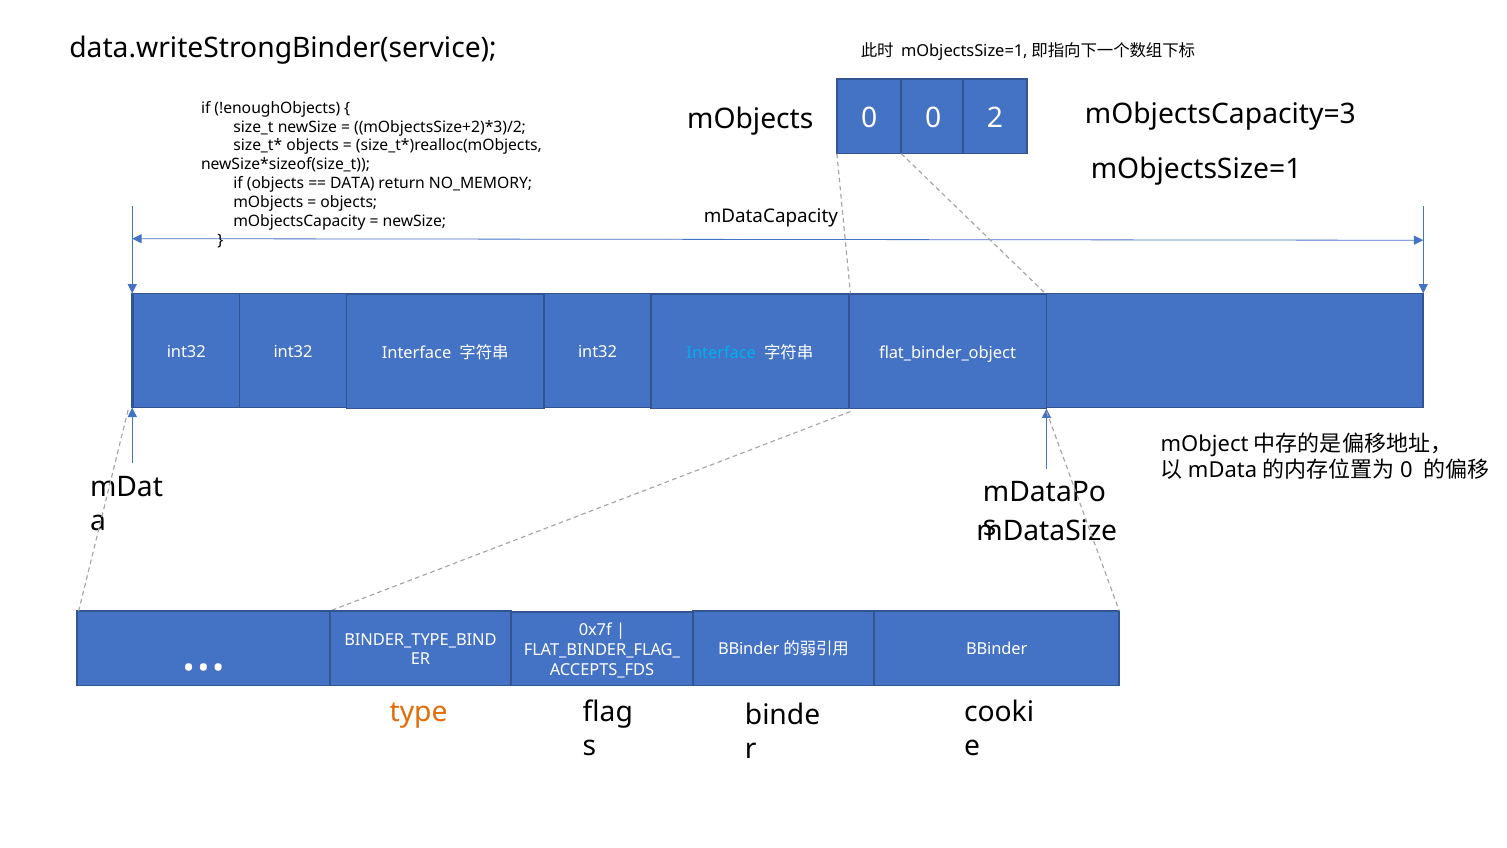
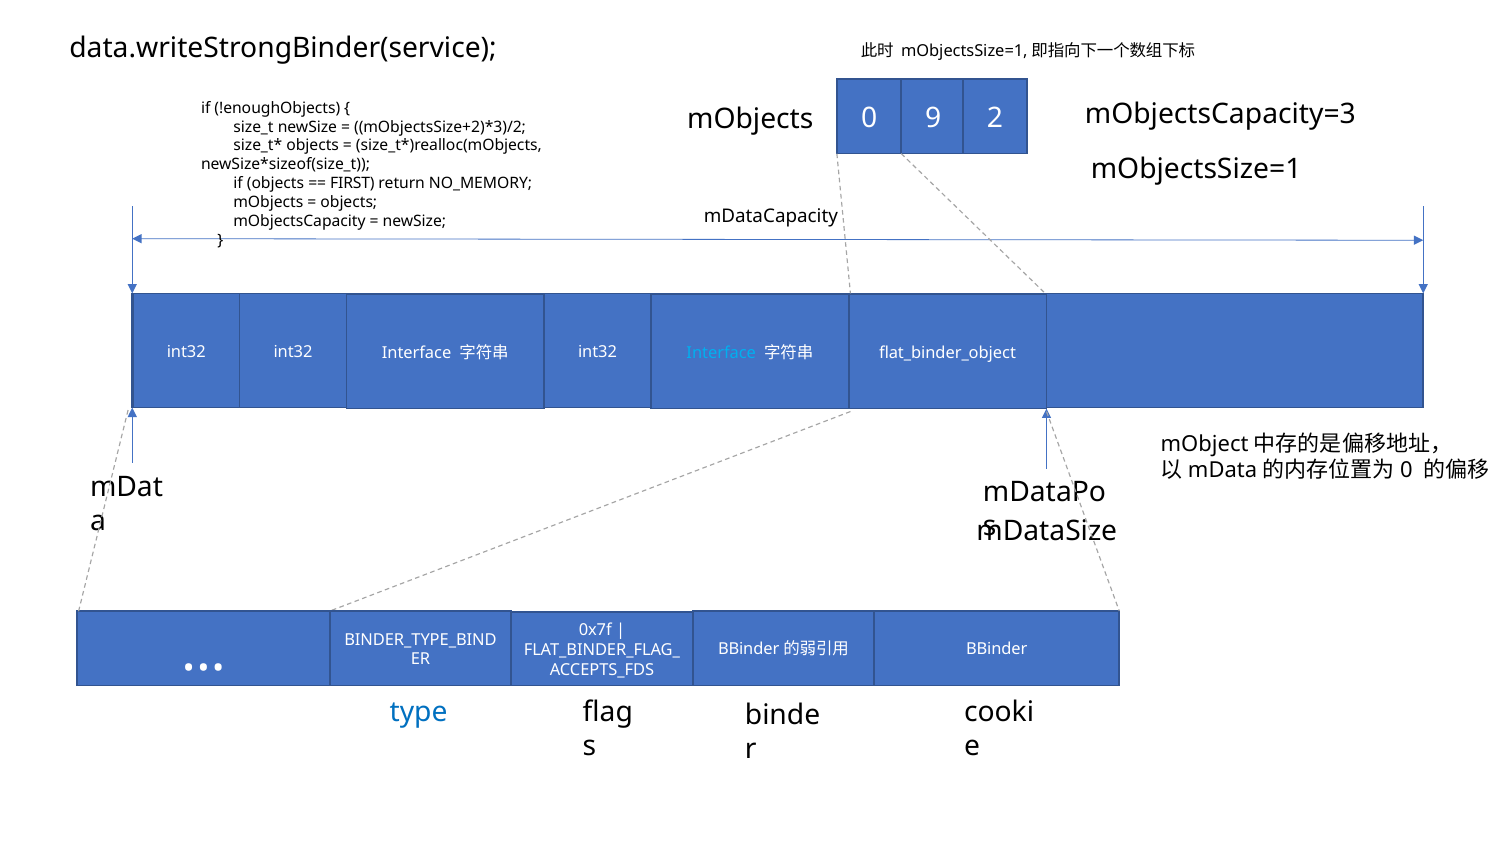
mObjects 0: 0 -> 9 (933, 118)
DATA: DATA -> FIRST (352, 183)
type colour: orange -> blue (419, 712)
